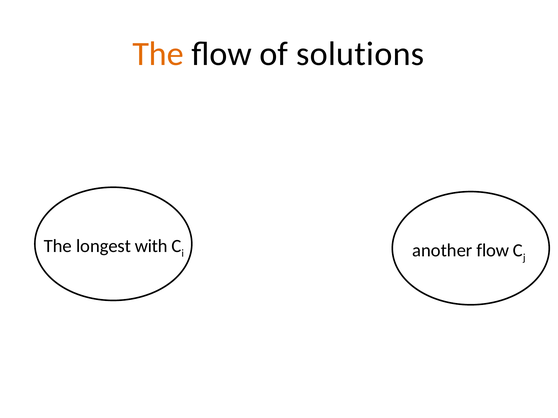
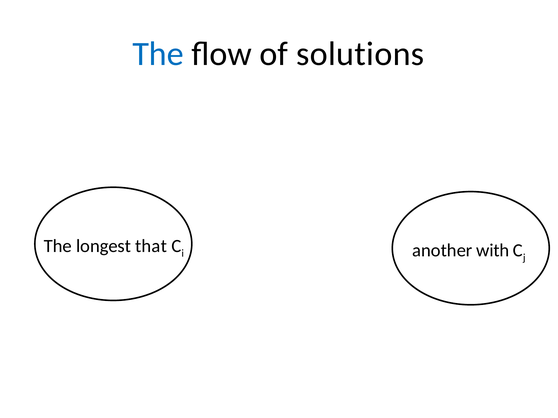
The colour: orange -> blue (158, 54)
with: with -> that (151, 246)
another flow: flow -> with (493, 251)
